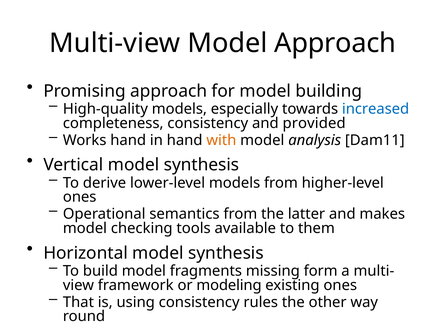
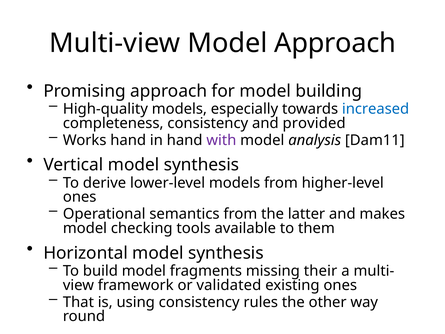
with colour: orange -> purple (221, 140)
form: form -> their (321, 271)
modeling: modeling -> validated (229, 285)
